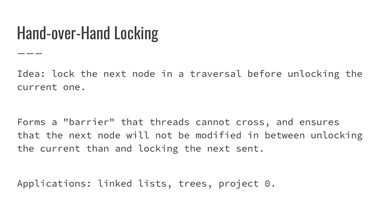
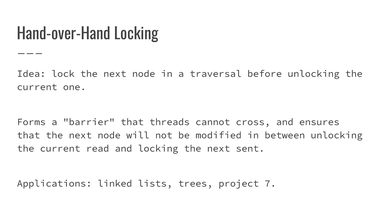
than: than -> read (98, 148)
0: 0 -> 7 (270, 183)
